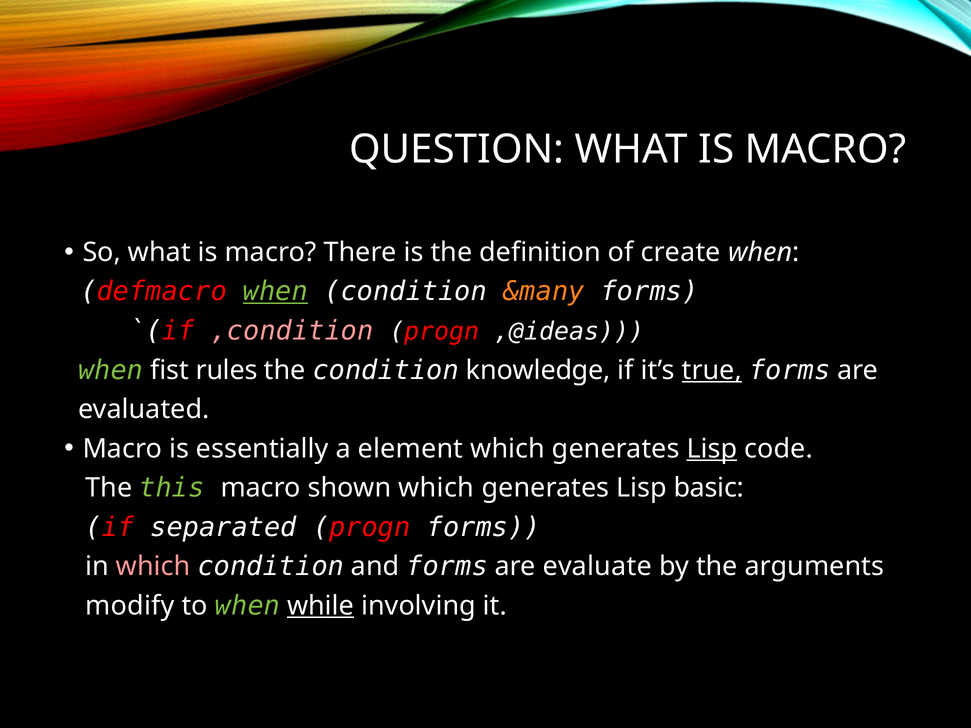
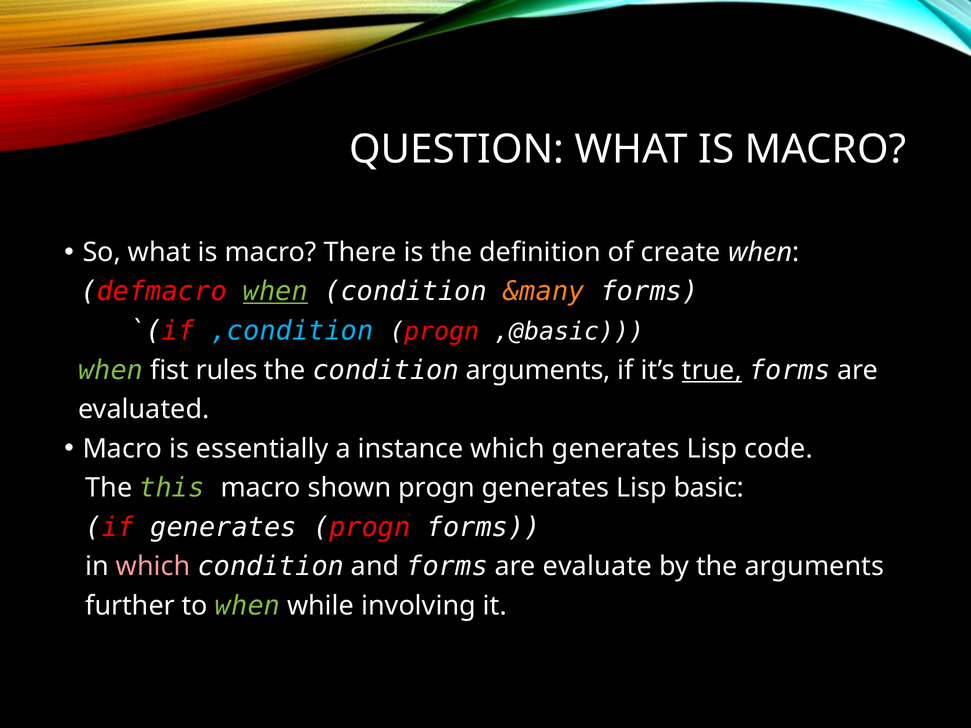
,condition colour: pink -> light blue (292, 331)
,@ideas: ,@ideas -> ,@basic (569, 332)
condition knowledge: knowledge -> arguments (538, 370)
element: element -> instance (411, 449)
Lisp underline: present -> none (712, 449)
shown which: which -> progn (436, 488)
if separated: separated -> generates (223, 527)
modify: modify -> further (130, 606)
while underline: present -> none (321, 606)
